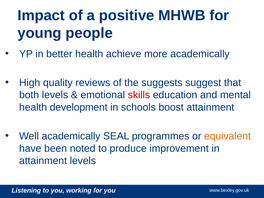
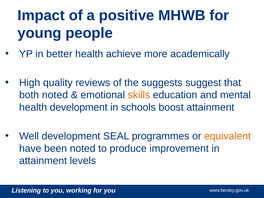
both levels: levels -> noted (55, 95)
skills colour: red -> orange (139, 95)
Well academically: academically -> development (71, 136)
